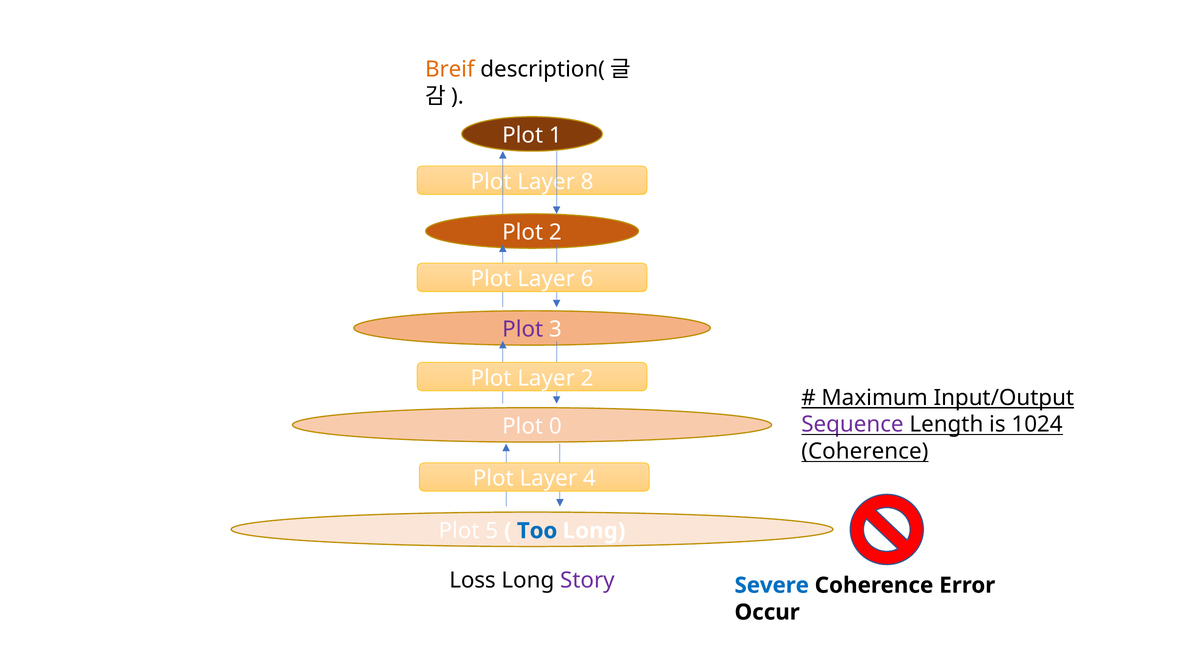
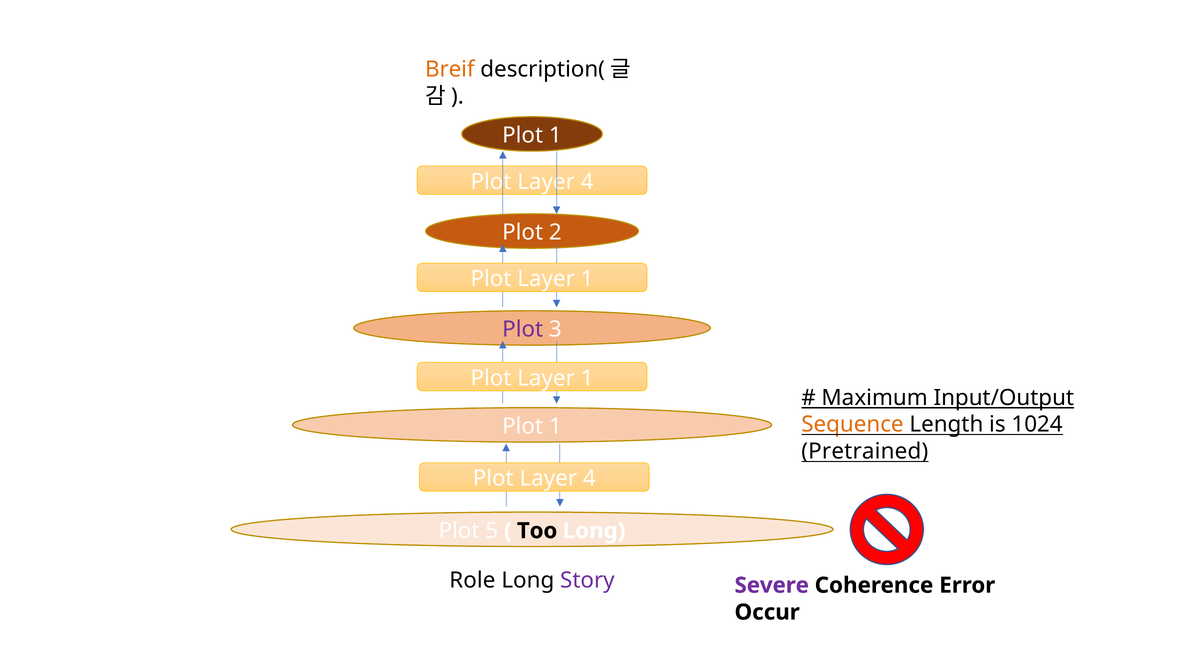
8: 8 -> 4 (587, 182)
6: 6 -> 1 (587, 279)
2: 2 -> 1 (587, 378)
Sequence colour: purple -> orange (852, 425)
0: 0 -> 1 (555, 427)
Coherence: Coherence -> Pretrained (865, 452)
Too colour: blue -> black (537, 531)
Loss: Loss -> Role (472, 581)
Severe colour: blue -> purple (772, 586)
